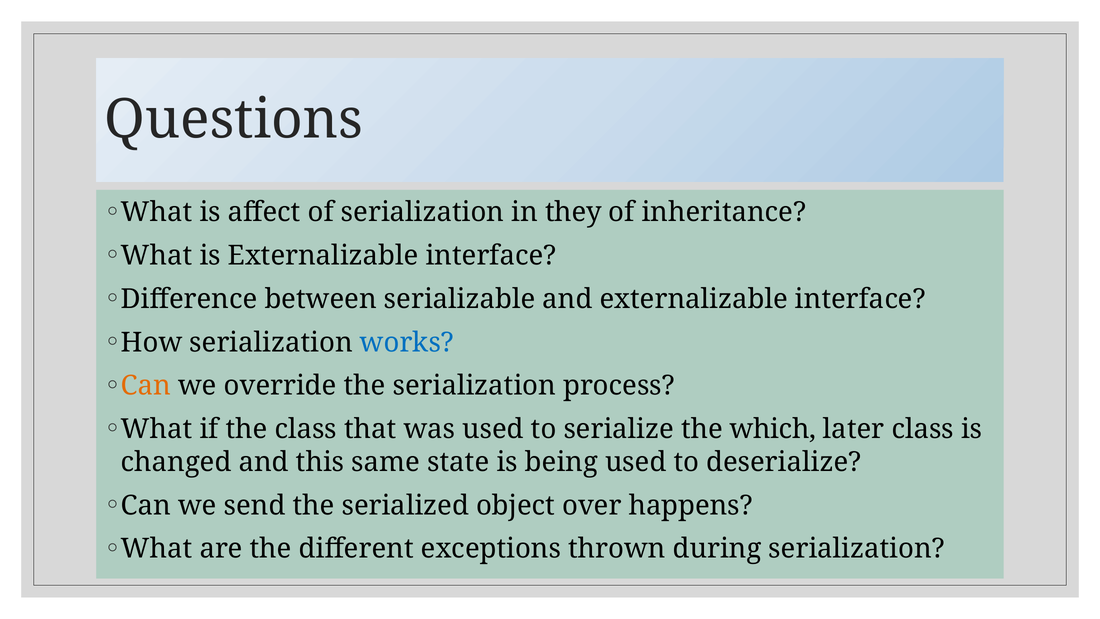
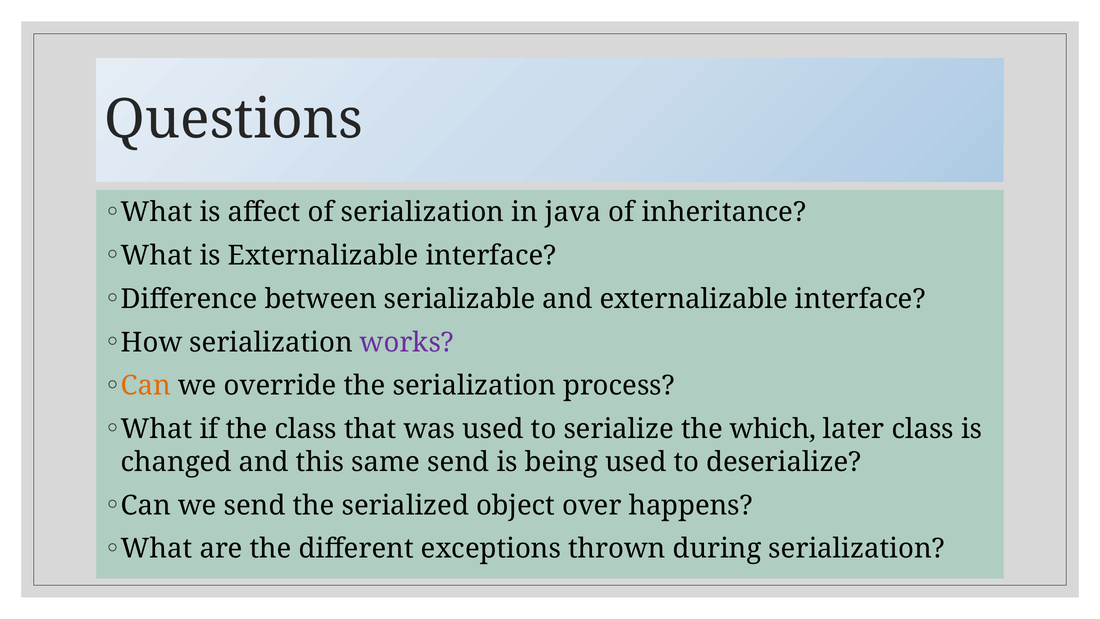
they: they -> java (573, 212)
works colour: blue -> purple (407, 342)
same state: state -> send (458, 462)
